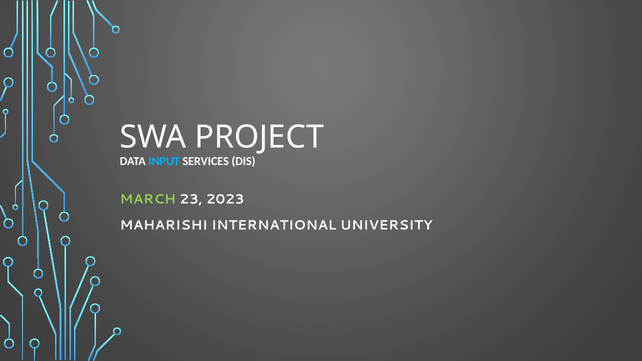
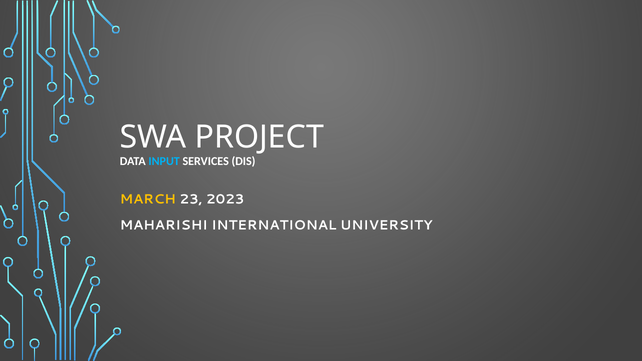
MARCH colour: light green -> yellow (148, 199)
